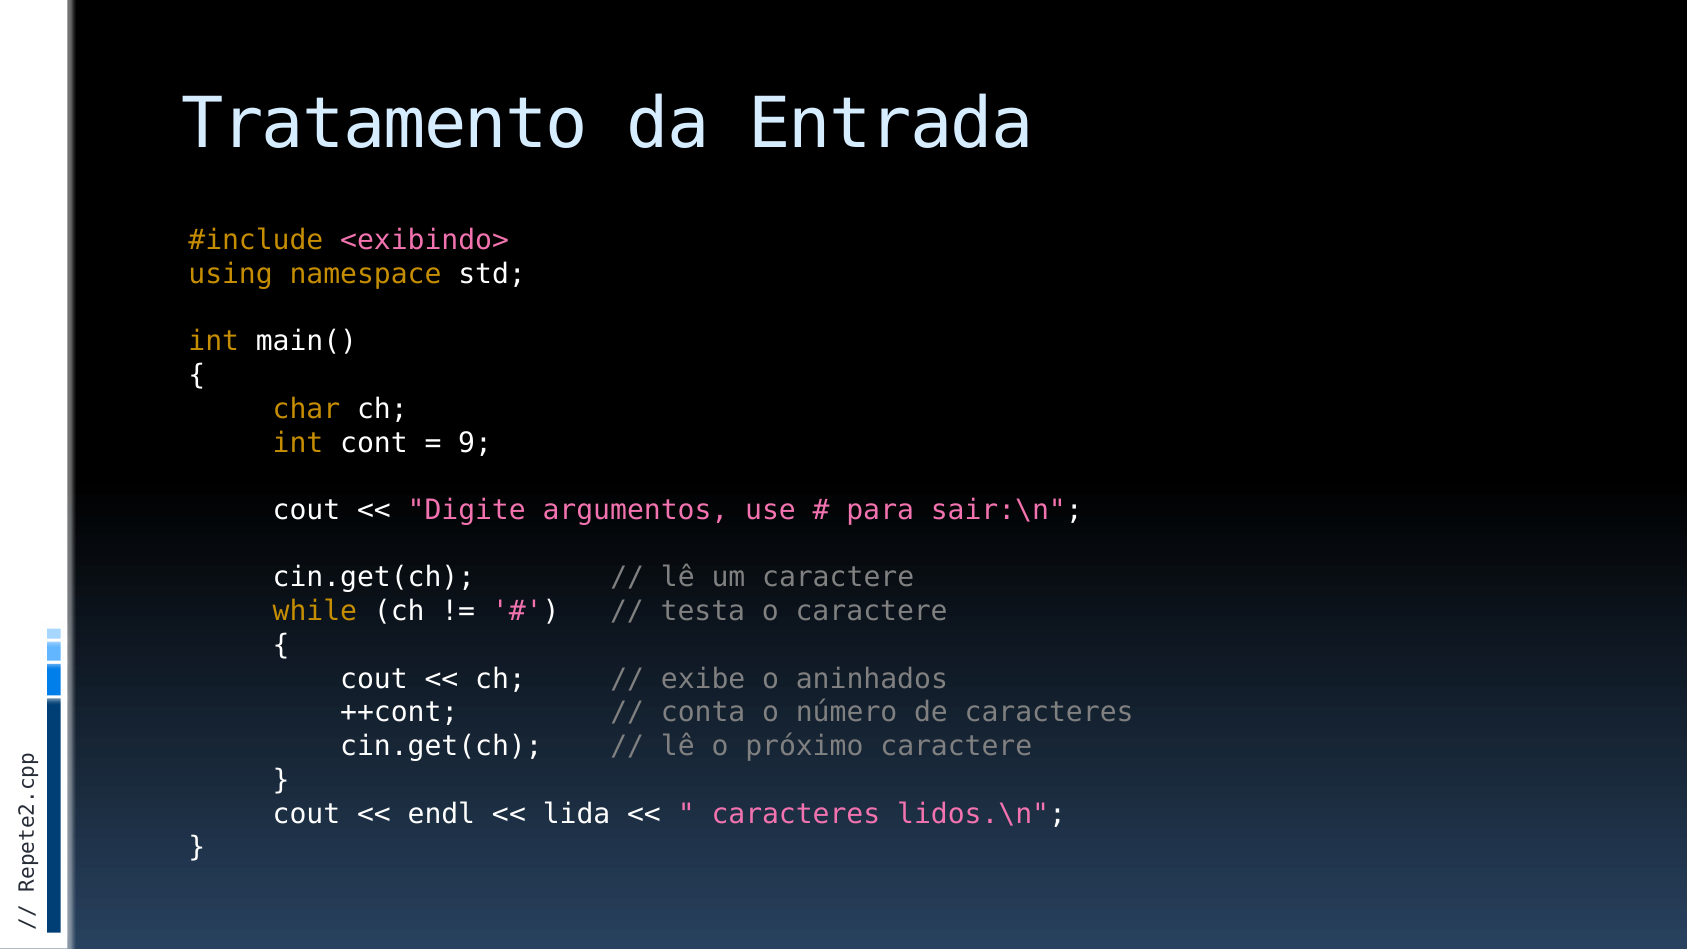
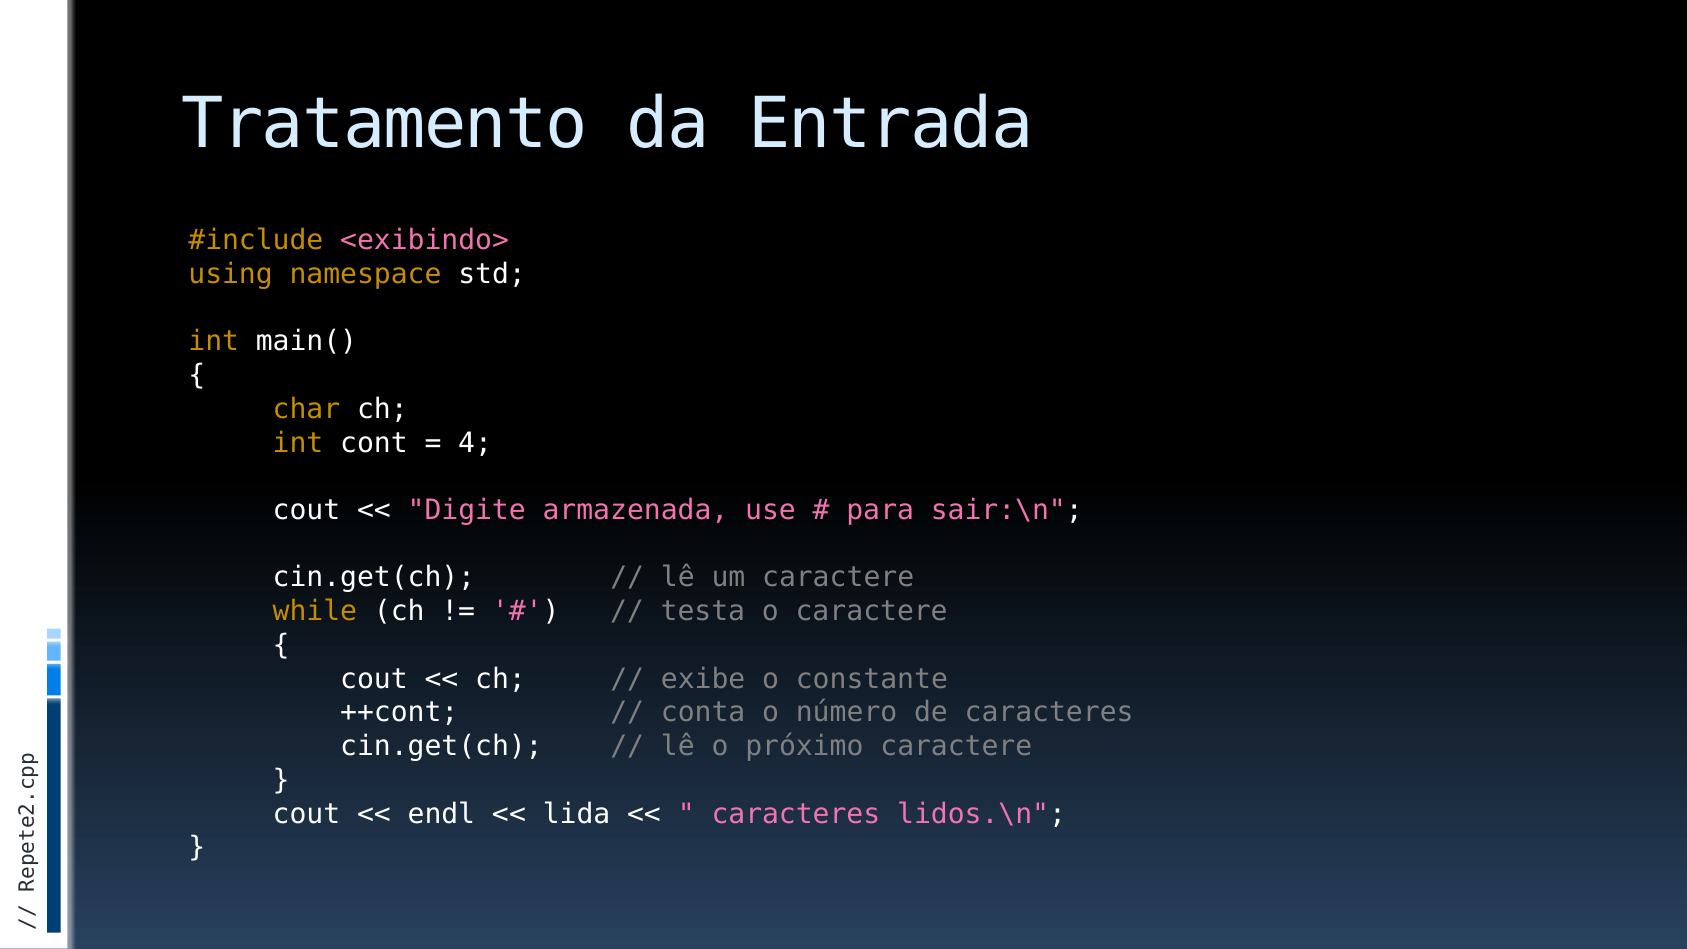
9: 9 -> 4 (475, 443)
argumentos: argumentos -> armazenada (635, 510)
aninhados: aninhados -> constante (872, 679)
